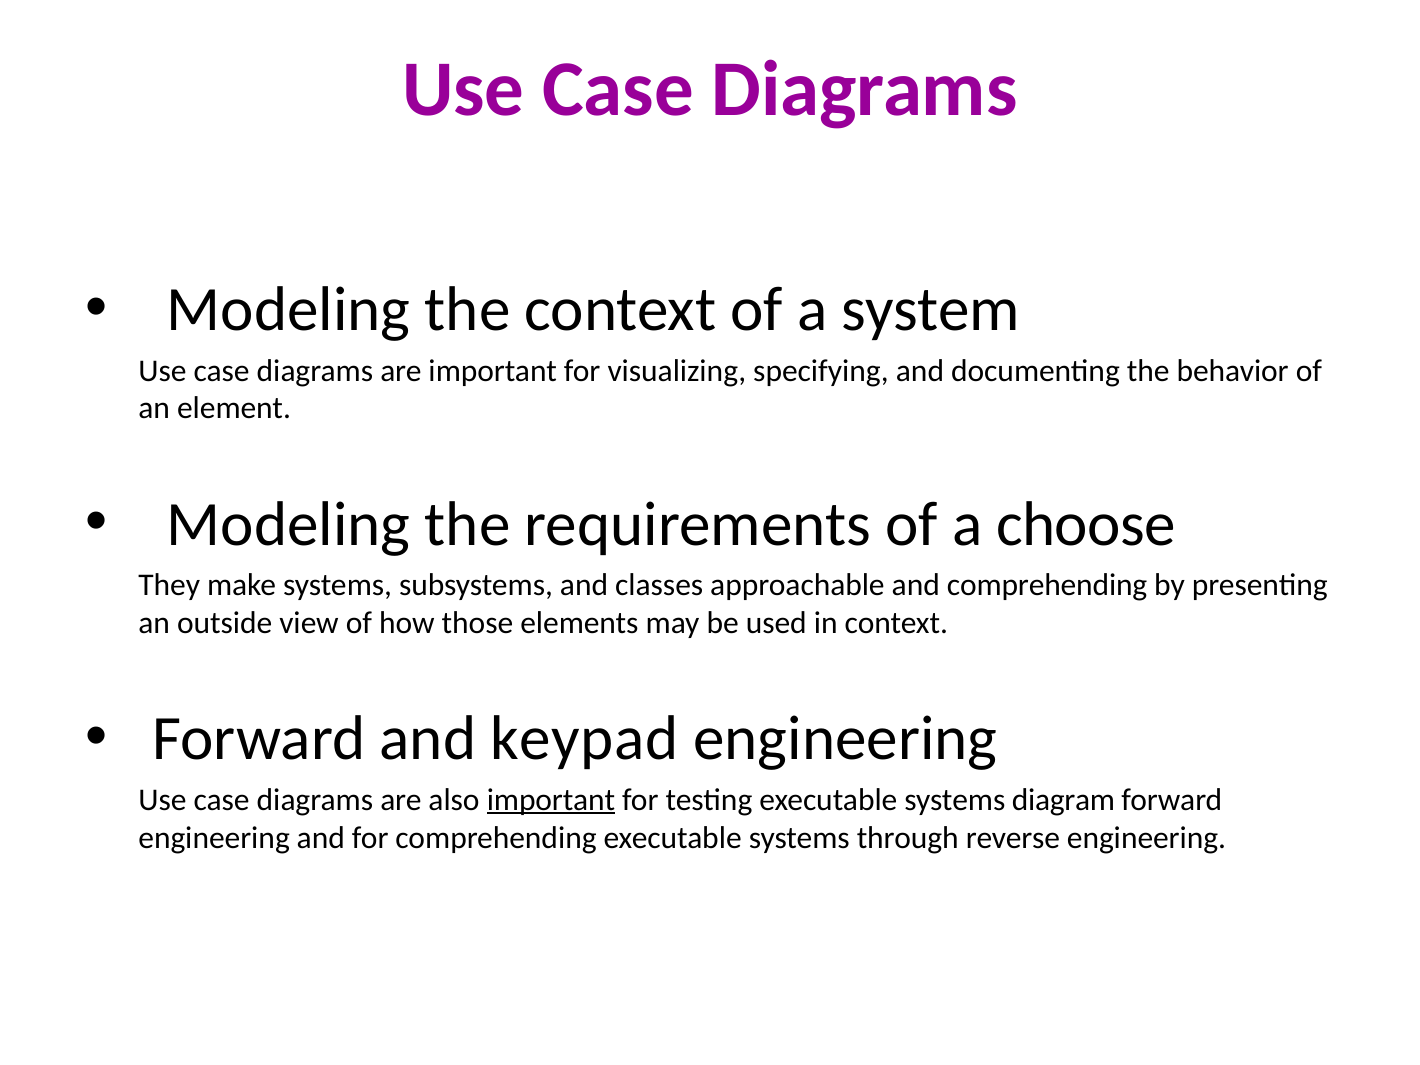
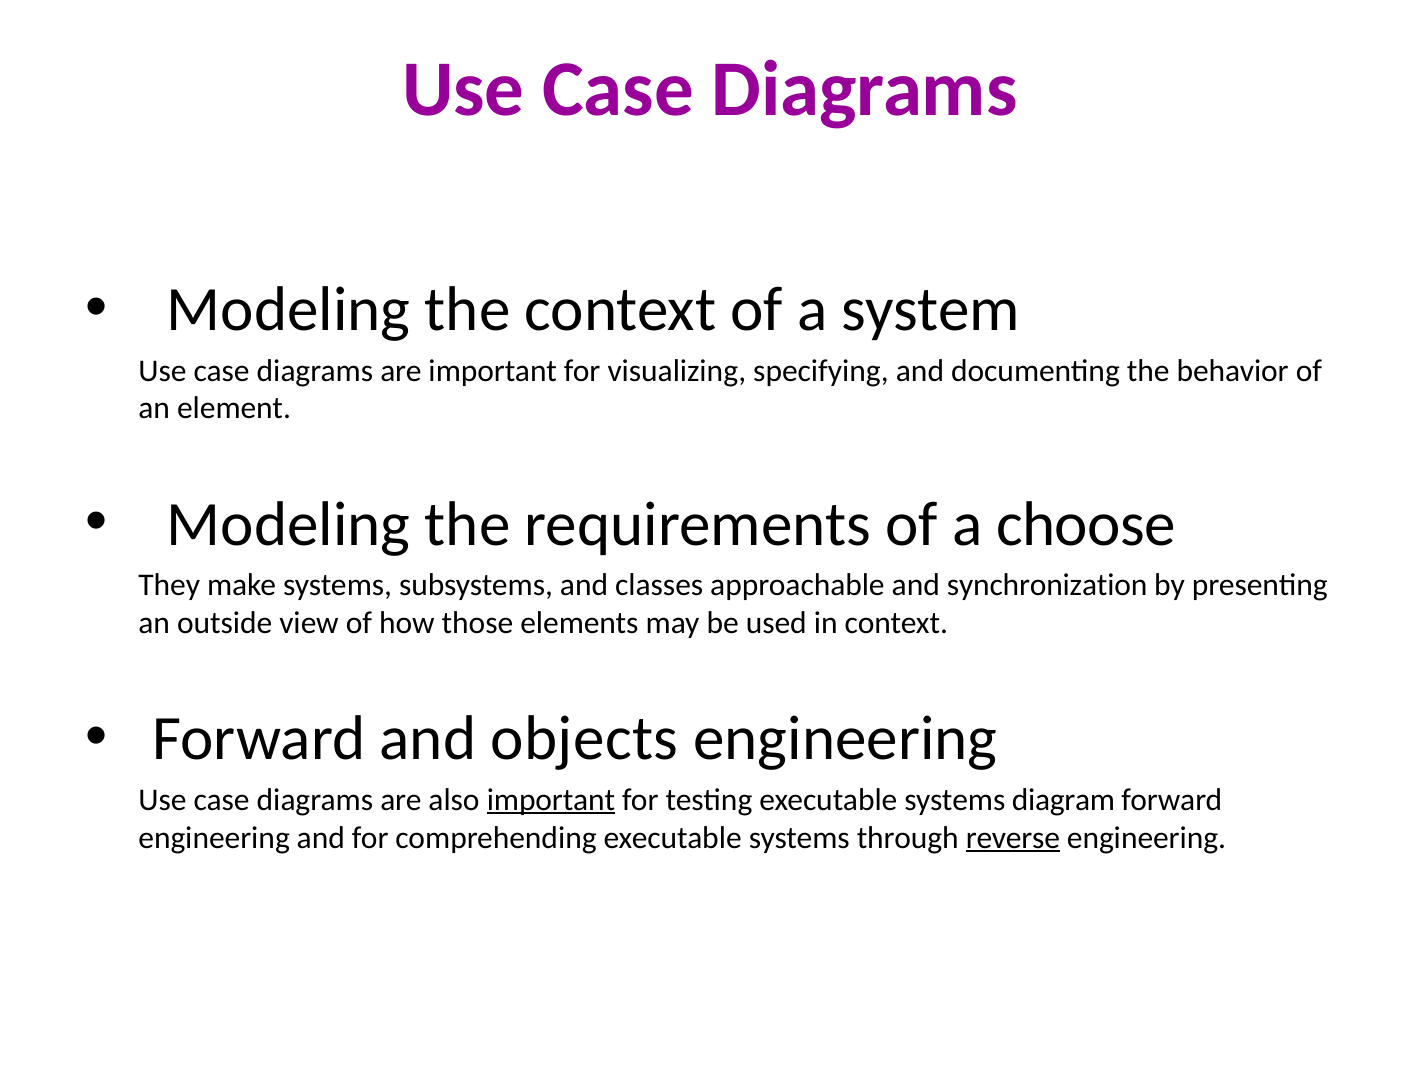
and comprehending: comprehending -> synchronization (1047, 585)
keypad: keypad -> objects (584, 739)
reverse underline: none -> present (1013, 838)
